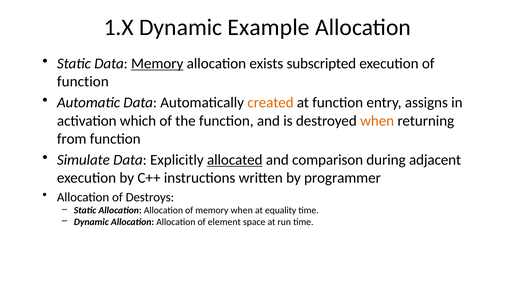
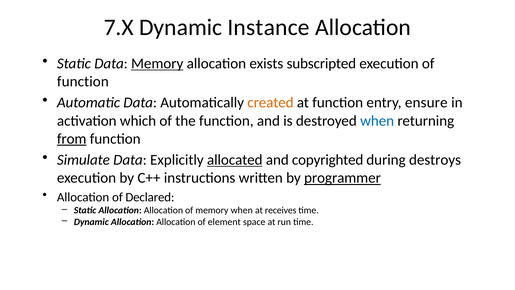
1.X: 1.X -> 7.X (119, 27)
Example: Example -> Instance (269, 27)
assigns: assigns -> ensure (426, 103)
when colour: orange -> blue (377, 121)
from underline: none -> present (72, 139)
comparison: comparison -> copyrighted (328, 160)
adjacent: adjacent -> destroys (435, 160)
programmer underline: none -> present (342, 178)
Destroys: Destroys -> Declared (150, 197)
equality: equality -> receives (281, 210)
